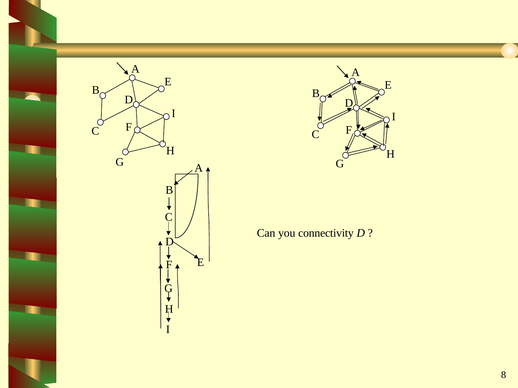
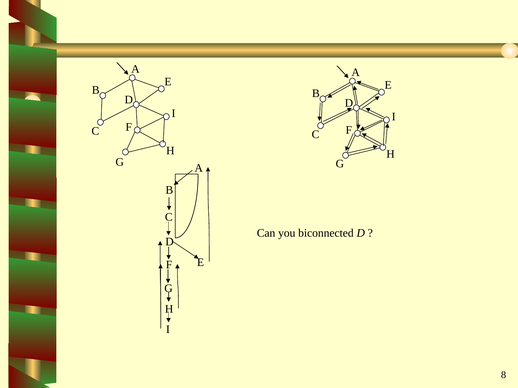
connectivity: connectivity -> biconnected (326, 233)
